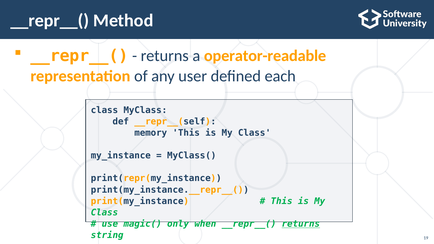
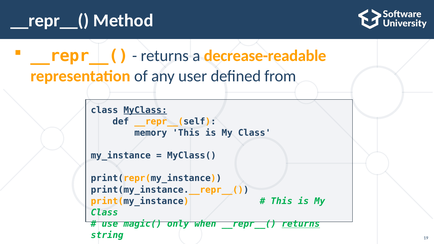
operator-readable: operator-readable -> decrease-readable (265, 56)
each: each -> from (280, 76)
MyClass underline: none -> present (145, 110)
